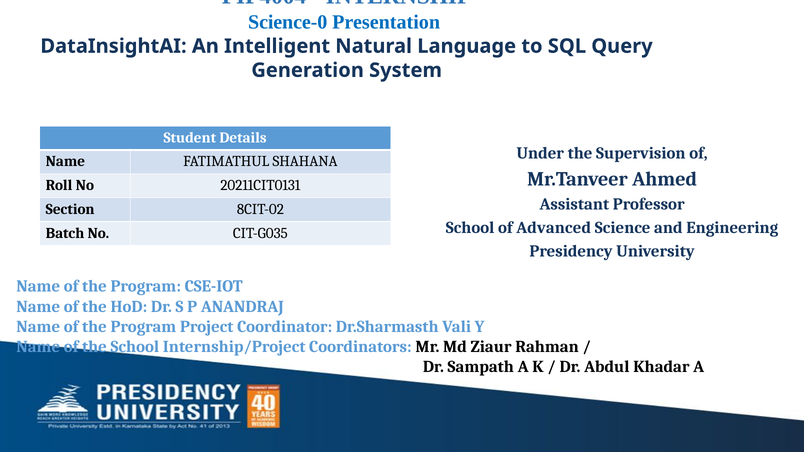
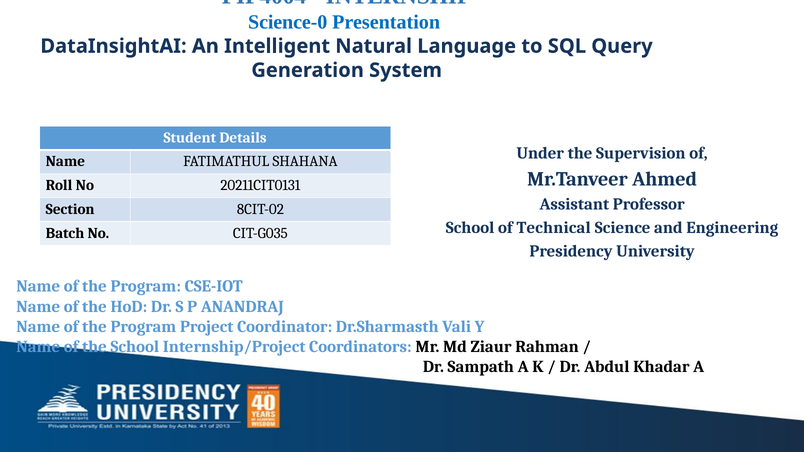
Advanced: Advanced -> Technical (554, 228)
